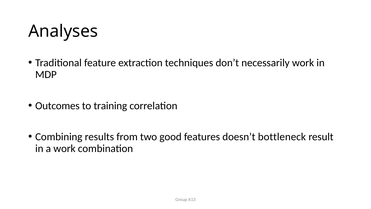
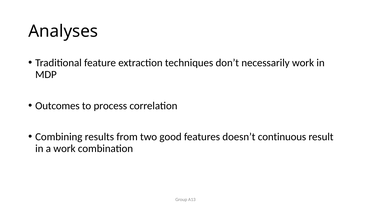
training: training -> process (110, 106)
bottleneck: bottleneck -> continuous (282, 137)
